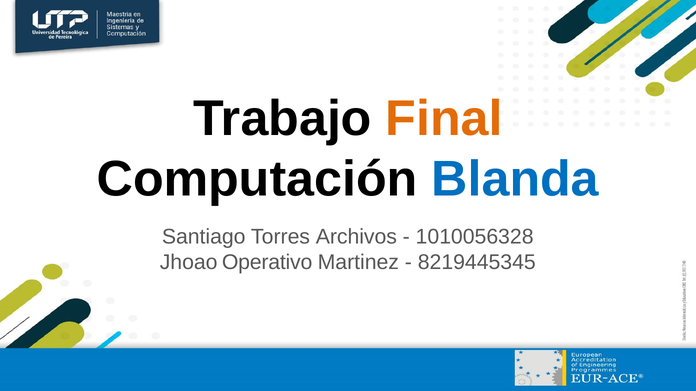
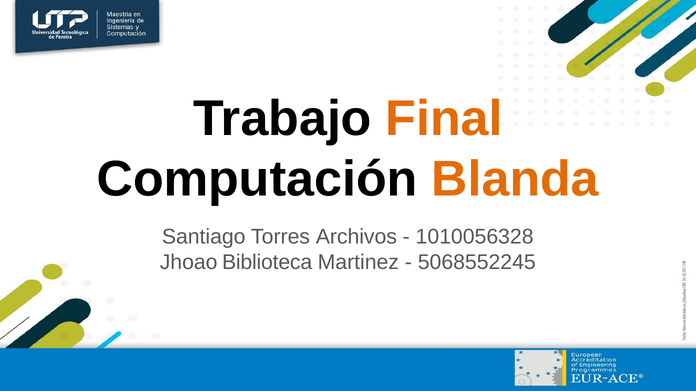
Blanda colour: blue -> orange (515, 179)
Operativo: Operativo -> Biblioteca (267, 262)
8219445345: 8219445345 -> 5068552245 (477, 262)
